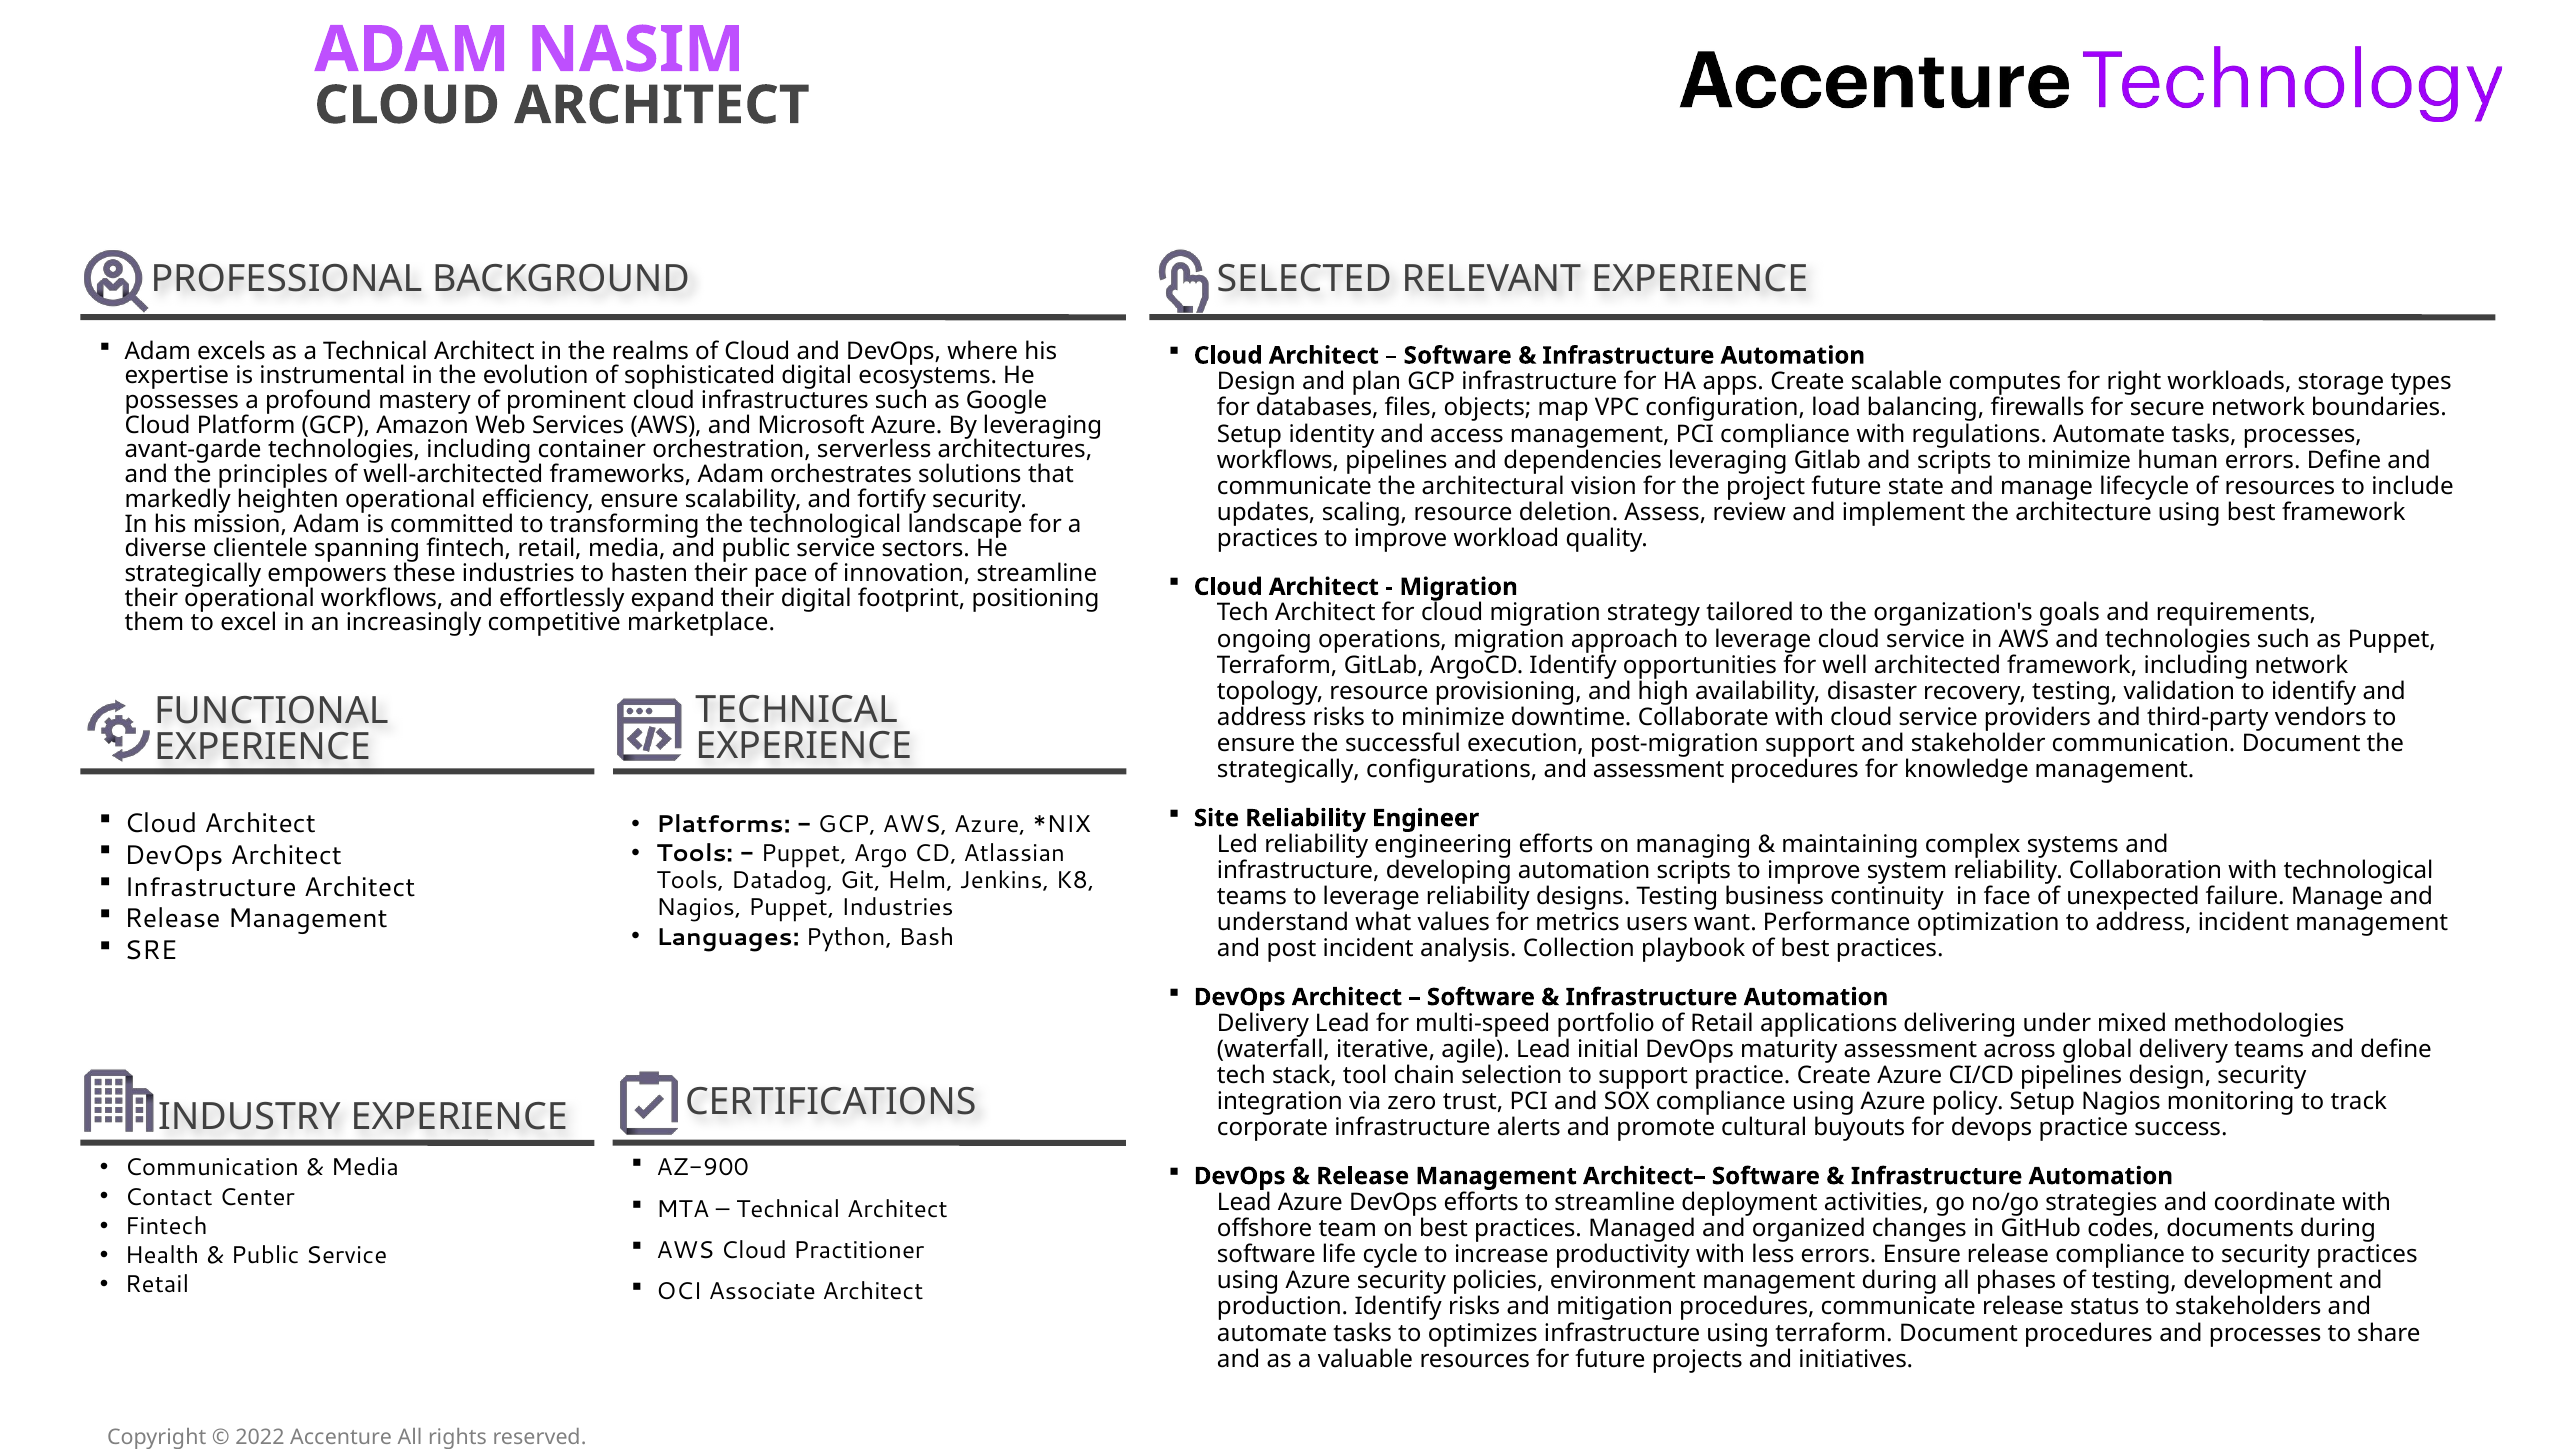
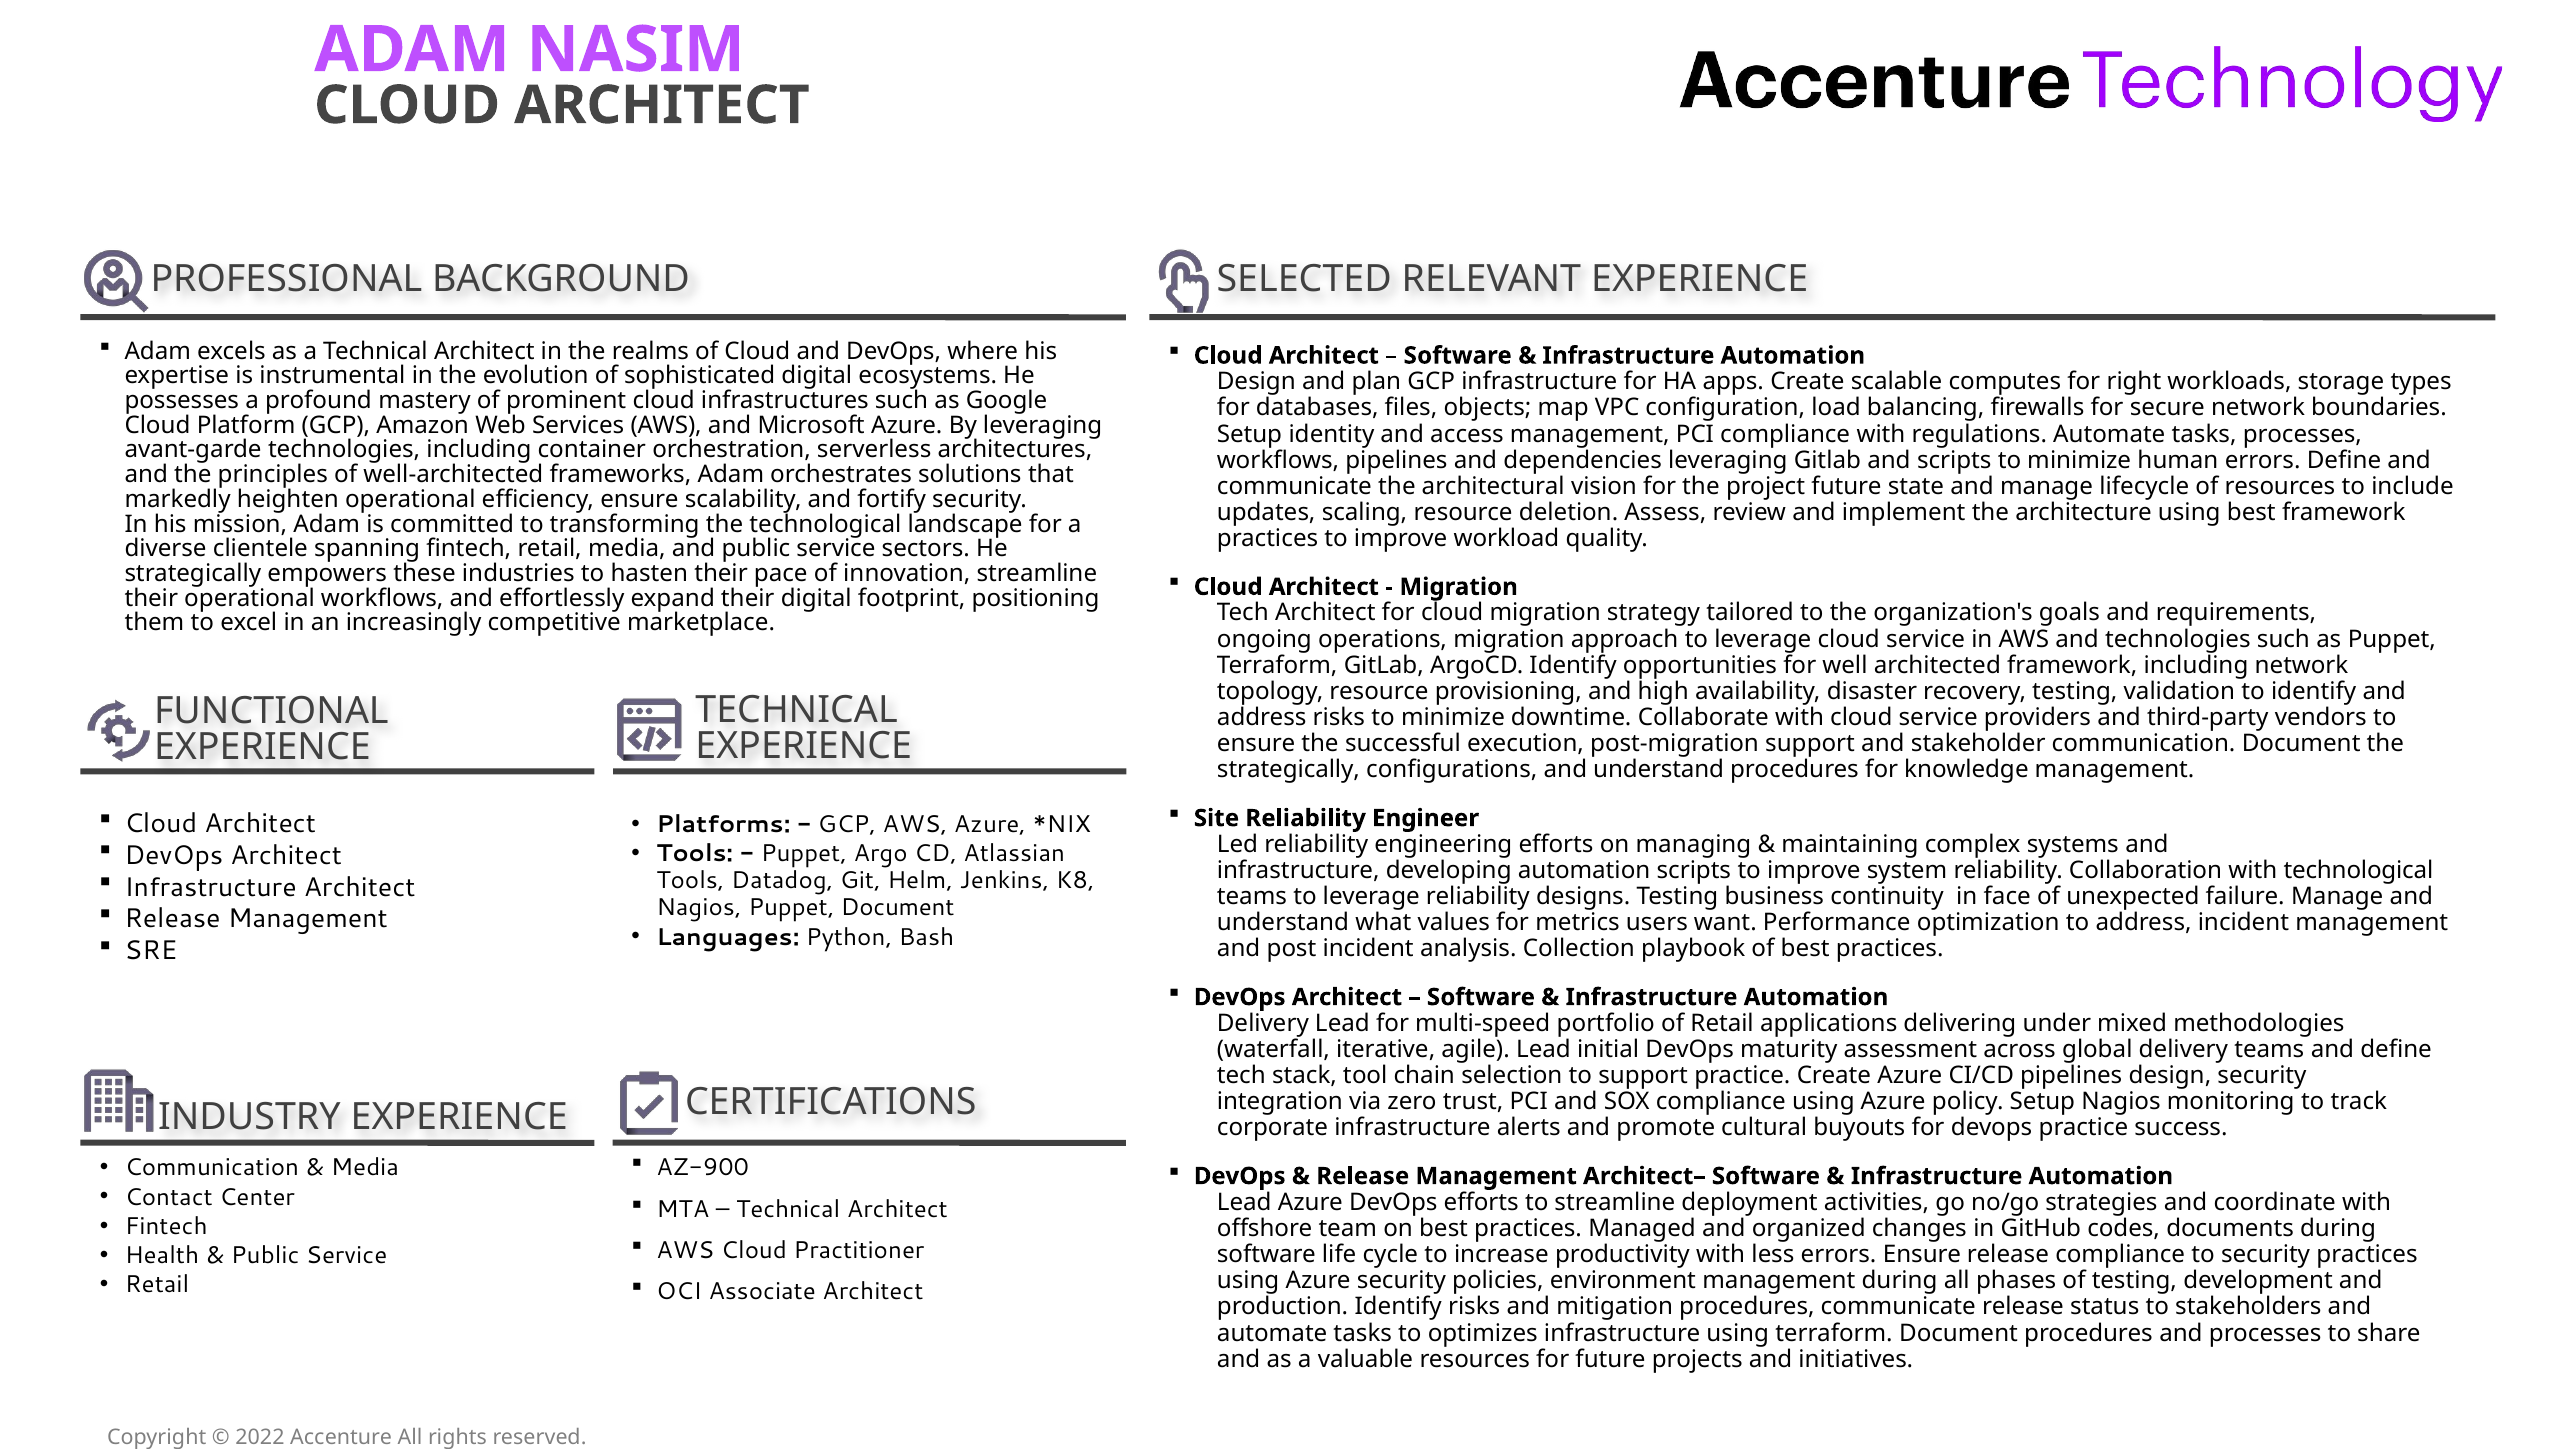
configurations and assessment: assessment -> understand (1659, 770)
Puppet Industries: Industries -> Document (898, 908)
